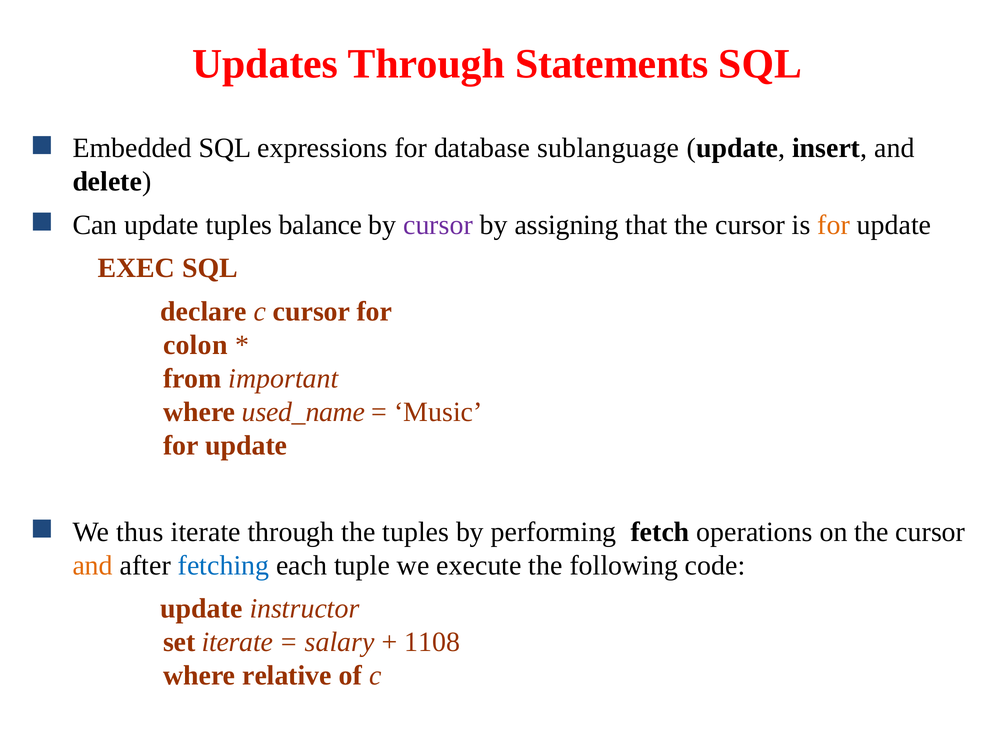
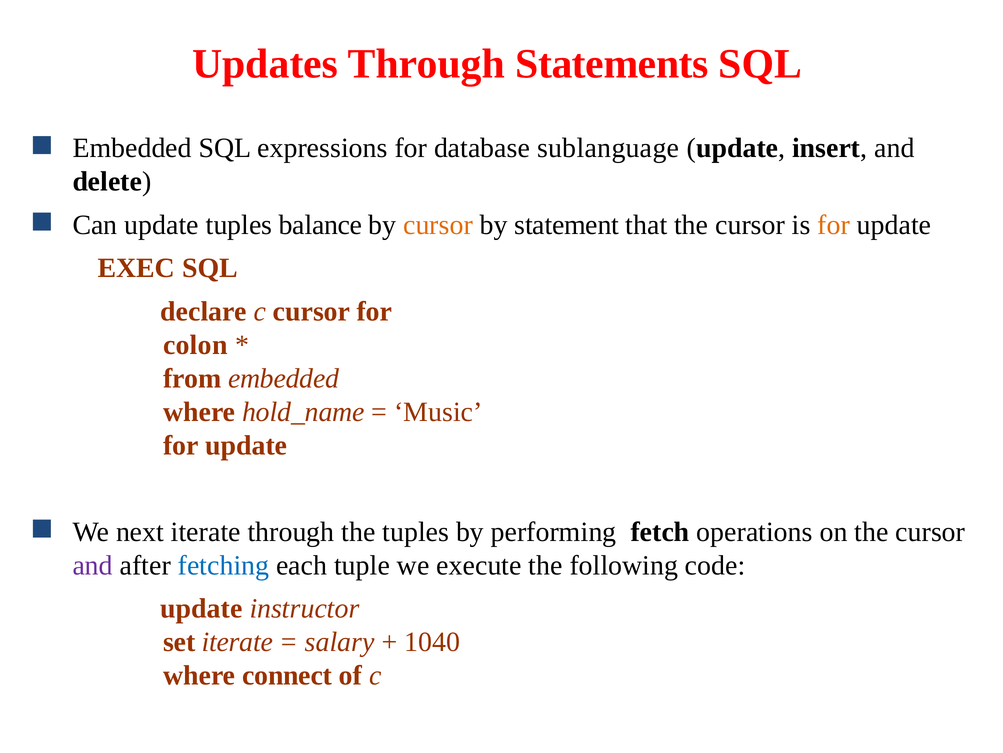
cursor colour: purple -> orange (438, 225)
assigning: assigning -> statement (567, 225)
from important: important -> embedded (284, 378)
used_name: used_name -> hold_name (303, 411)
thus: thus -> next (140, 531)
and colour: orange -> purple (93, 565)
1108: 1108 -> 1040 (432, 641)
relative: relative -> connect (287, 675)
